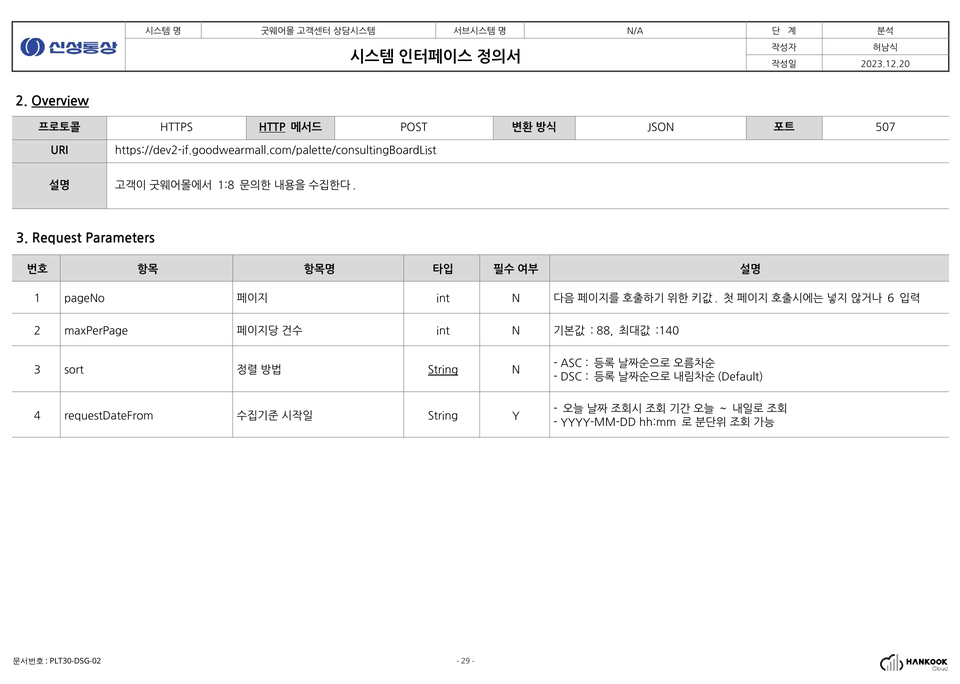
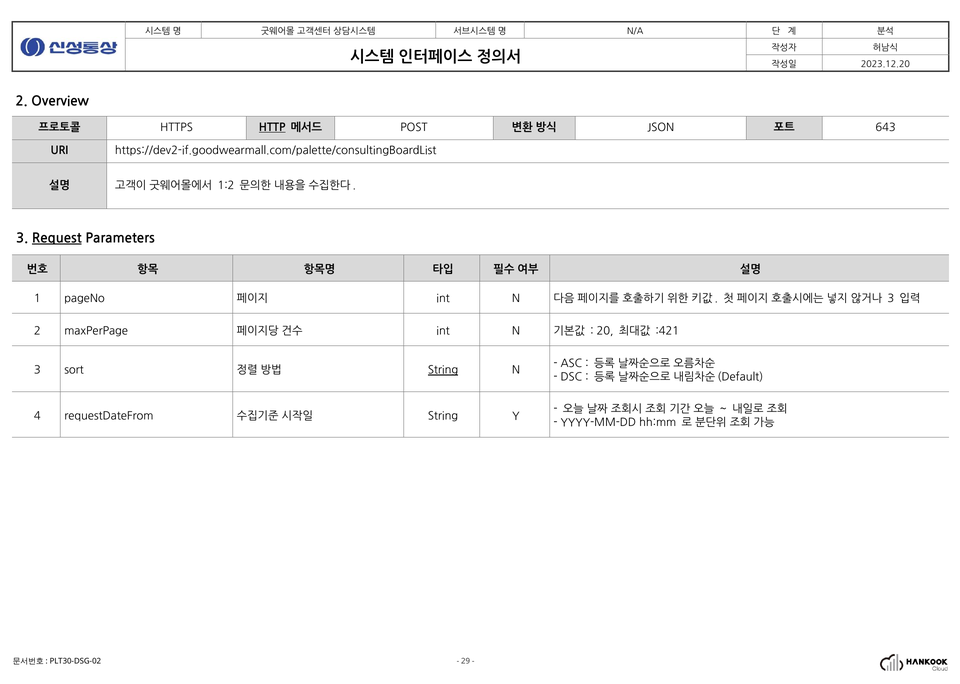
Overview underline: present -> none (60, 101)
507: 507 -> 643 (886, 127)
1:8: 1:8 -> 1:2 (226, 186)
Request underline: none -> present (57, 238)
6: 6 -> 3 (891, 299)
88: 88 -> 20 (605, 331)
:140: :140 -> :421 (667, 331)
